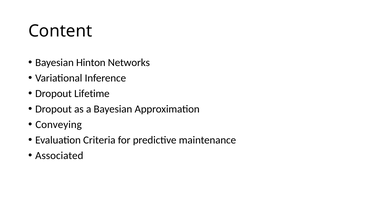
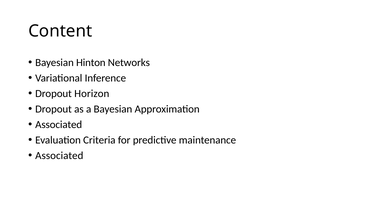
Lifetime: Lifetime -> Horizon (92, 94)
Conveying: Conveying -> Associated (59, 125)
